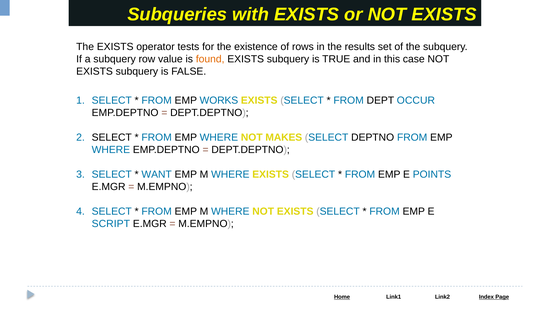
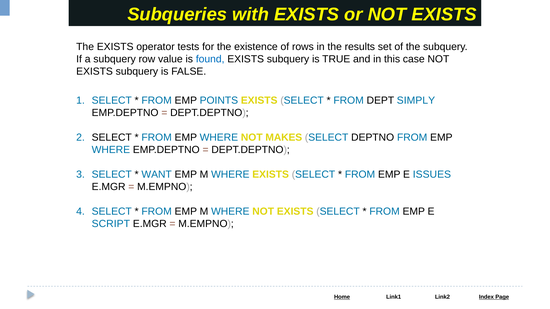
found colour: orange -> blue (210, 59)
WORKS: WORKS -> POINTS (219, 100)
OCCUR: OCCUR -> SIMPLY (416, 100)
POINTS: POINTS -> ISSUES (432, 175)
